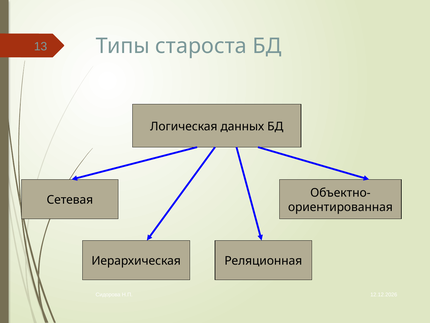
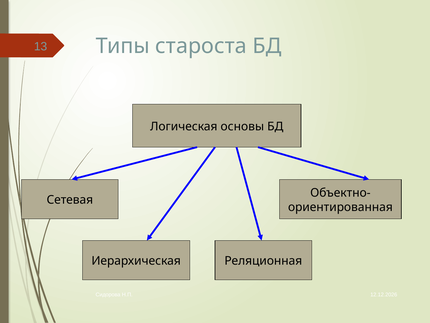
данных: данных -> основы (242, 126)
